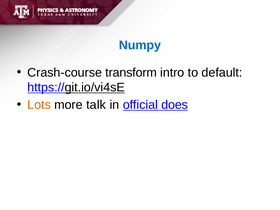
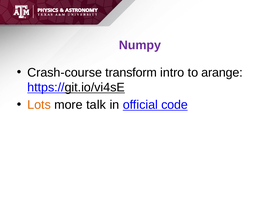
Numpy colour: blue -> purple (140, 45)
default: default -> arange (222, 72)
does: does -> code (175, 105)
